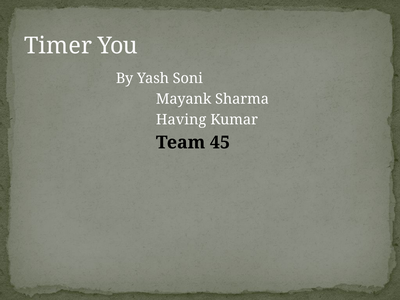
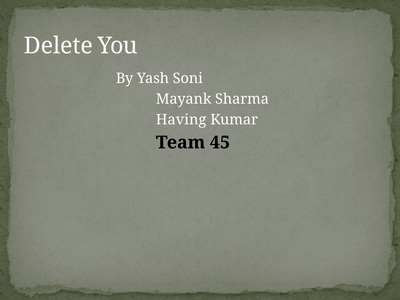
Timer: Timer -> Delete (58, 46)
